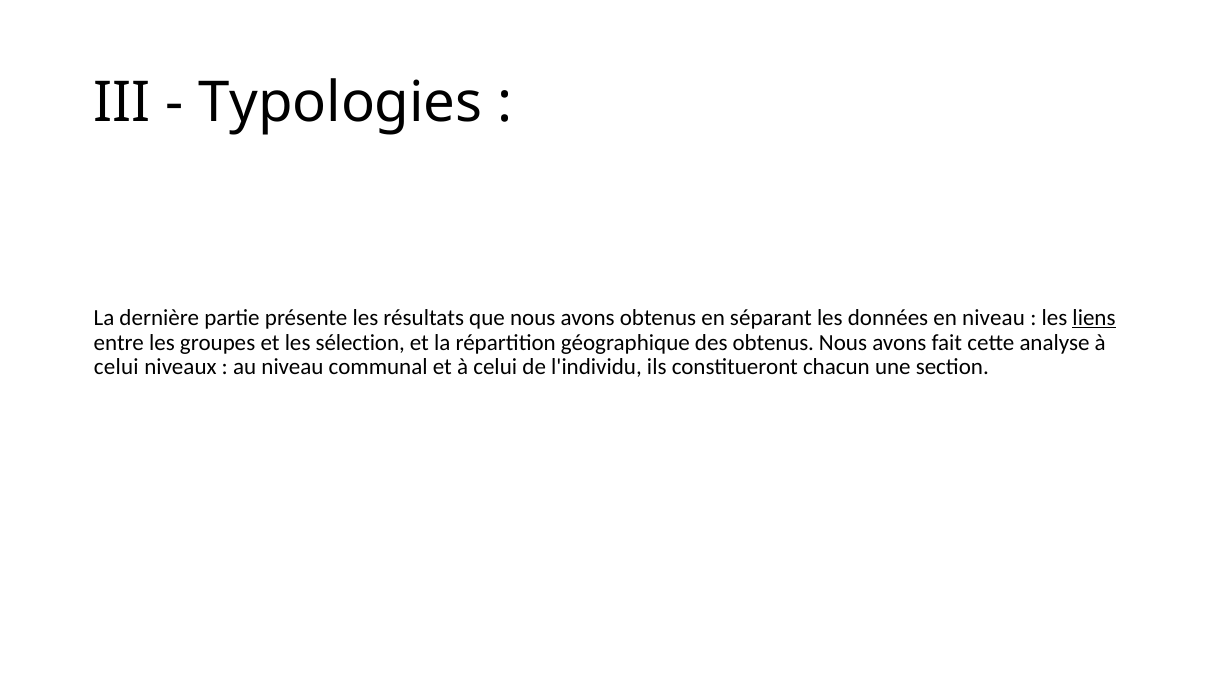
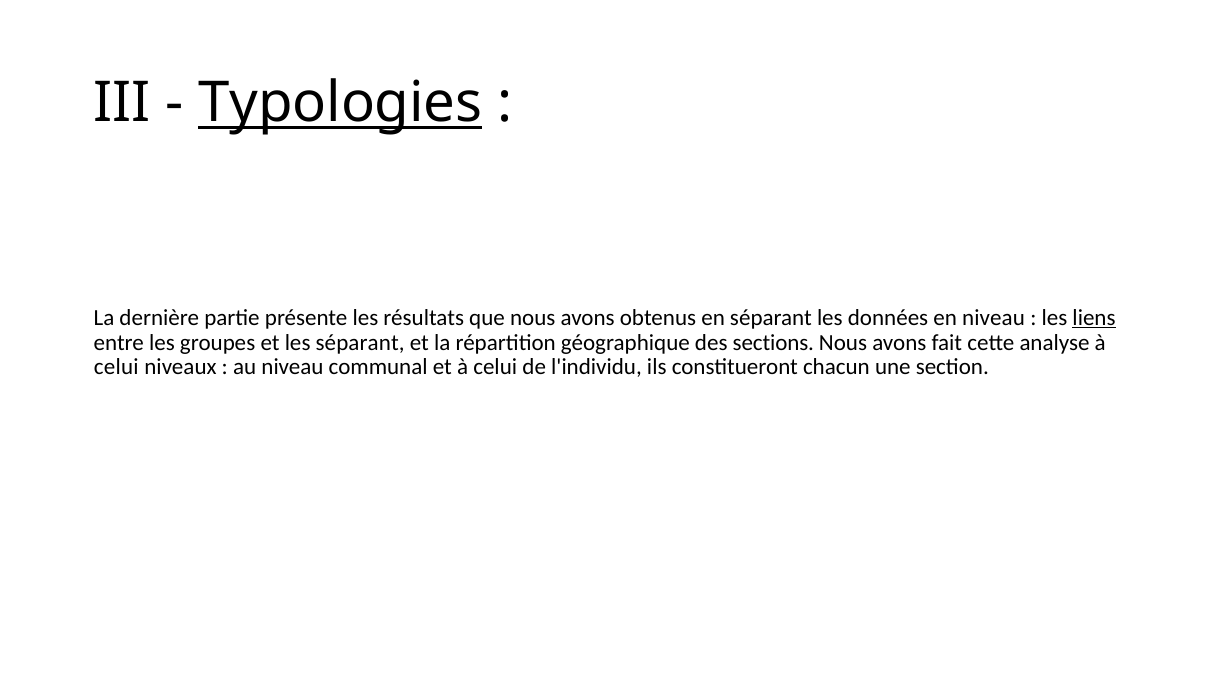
Typologies underline: none -> present (340, 103)
les sélection: sélection -> séparant (360, 343)
des obtenus: obtenus -> sections (773, 343)
